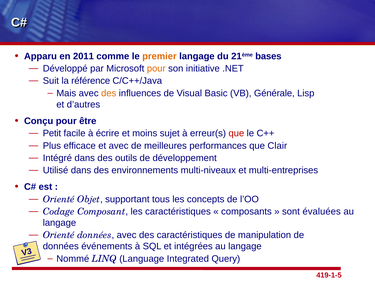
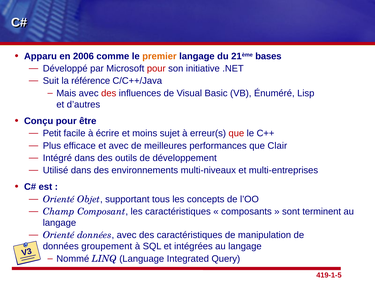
2011: 2011 -> 2006 (83, 56)
pour colour: orange -> red (156, 68)
des colour: orange -> red (109, 93)
Générale: Générale -> Énuméré (274, 93)
Codage: Codage -> Champ (59, 211)
évaluées: évaluées -> terminent (322, 211)
événements: événements -> groupement (107, 246)
